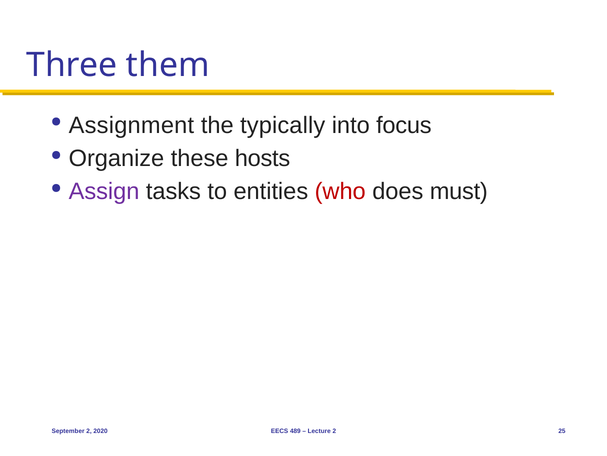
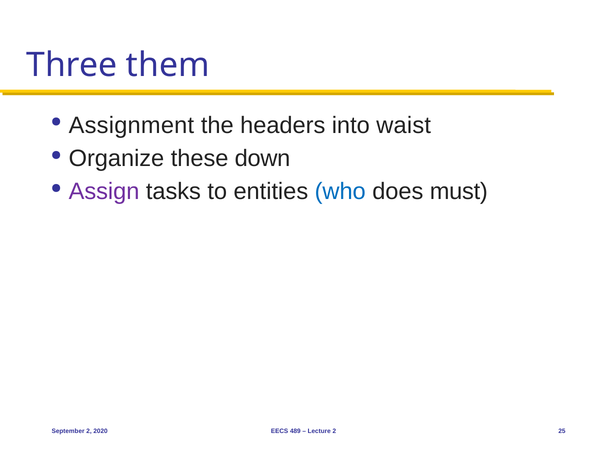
typically: typically -> headers (283, 125)
focus: focus -> waist (404, 125)
hosts: hosts -> down (263, 158)
who colour: red -> blue (340, 191)
